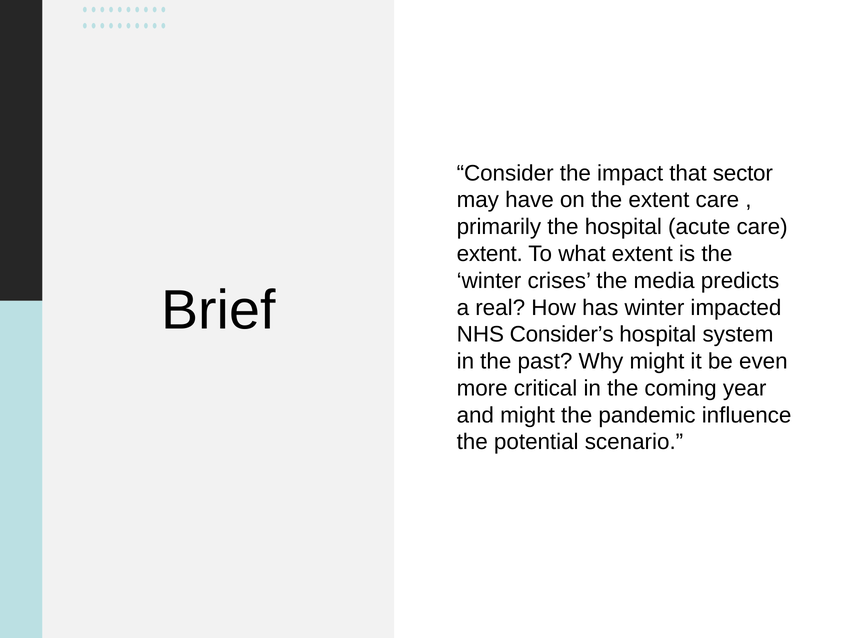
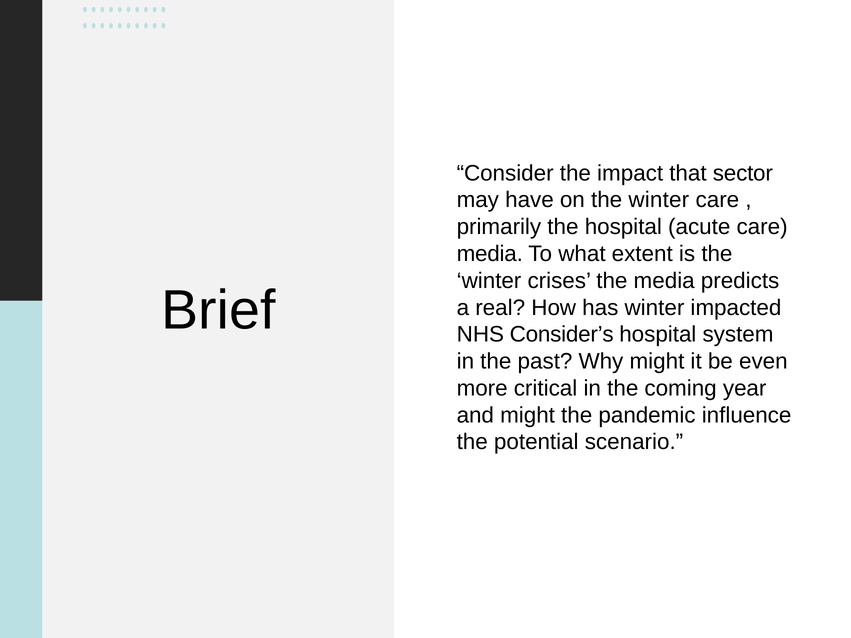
on the extent: extent -> winter (659, 200)
extent: extent -> media (490, 254)
